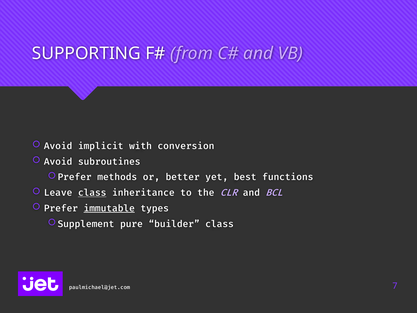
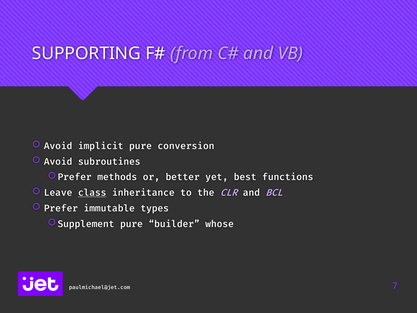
implicit with: with -> pure (141, 146)
immutable underline: present -> none (109, 208)
builder class: class -> whose (220, 224)
